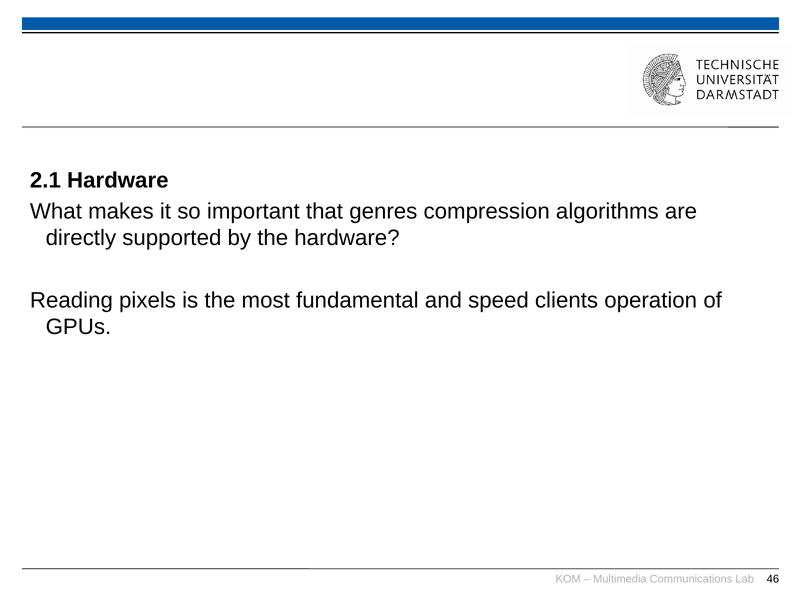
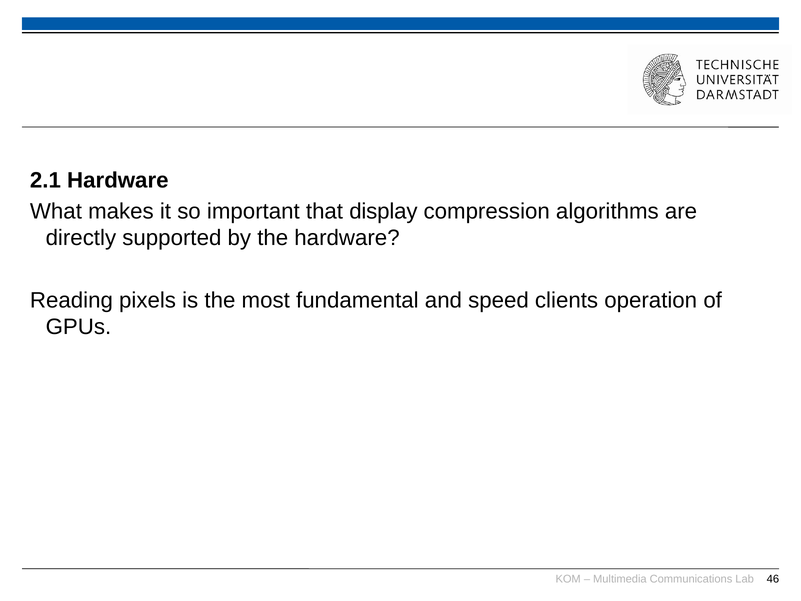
genres: genres -> display (383, 211)
